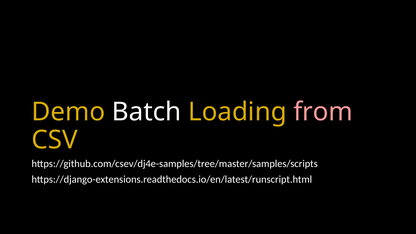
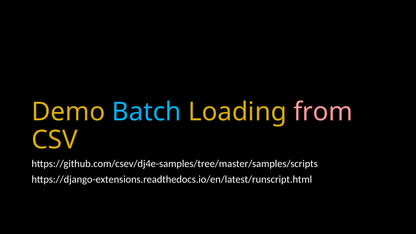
Batch colour: white -> light blue (147, 112)
